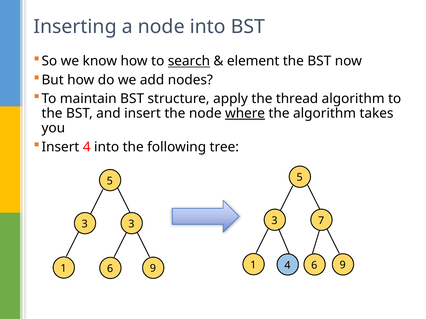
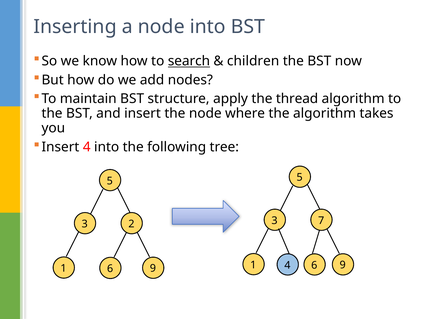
element: element -> children (253, 61)
where underline: present -> none (245, 114)
3 3: 3 -> 2 (131, 224)
